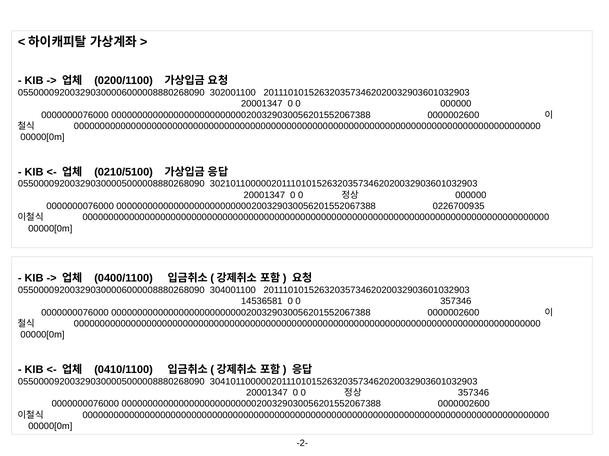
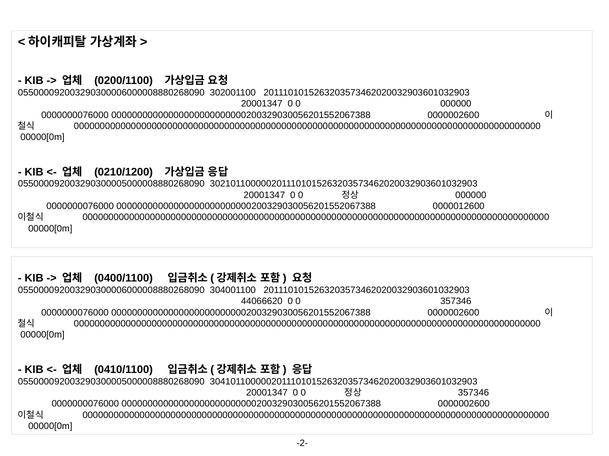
0210/5100: 0210/5100 -> 0210/1200 (124, 172)
0226700935: 0226700935 -> 0000012600 (459, 207)
14536581: 14536581 -> 44066620 (262, 302)
